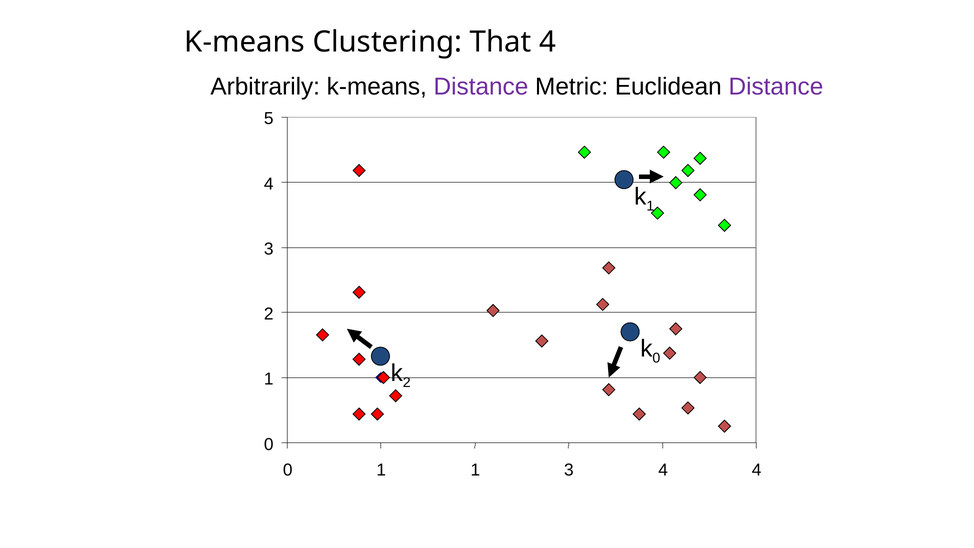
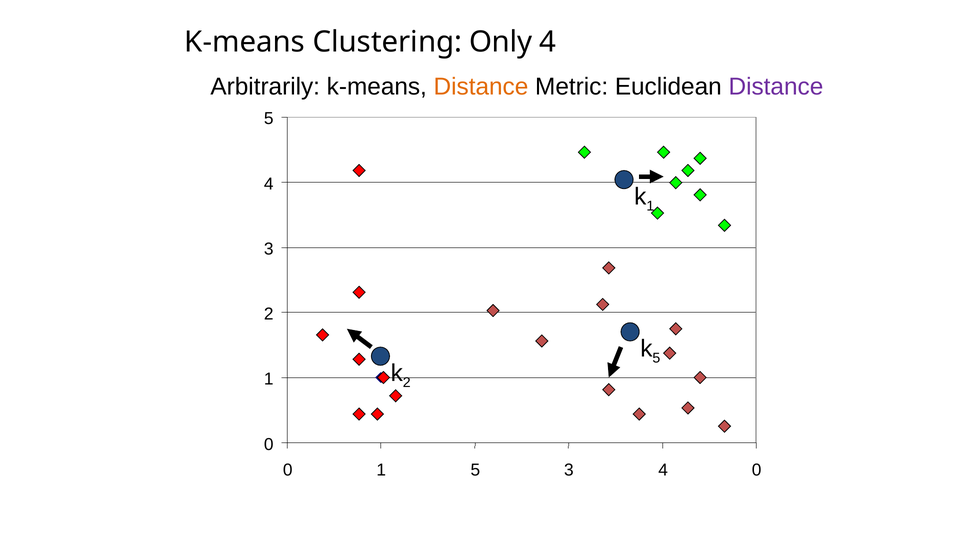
That: That -> Only (501, 42)
Distance colour: purple -> orange (481, 87)
0: 0 -> 5 (656, 358)
1 1: 1 -> 5 (475, 470)
4 4: 4 -> 0 (757, 470)
